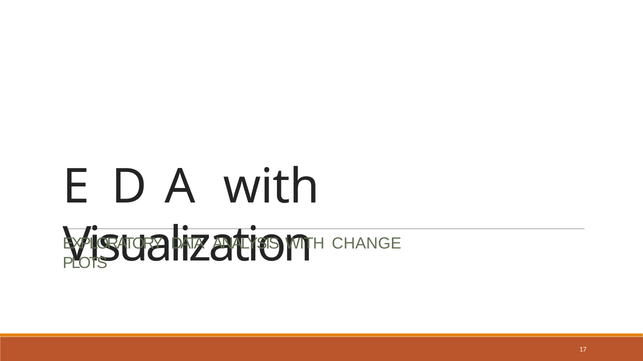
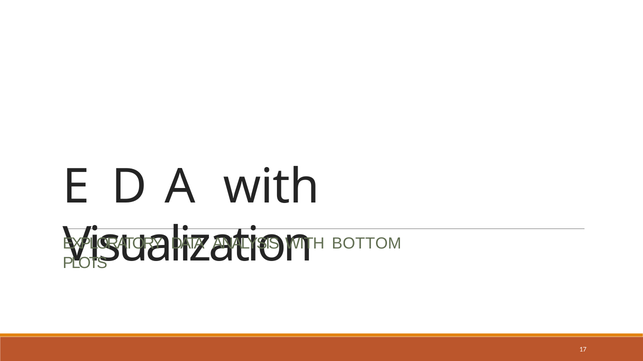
CHANGE: CHANGE -> BOTTOM (367, 244)
